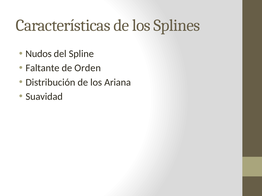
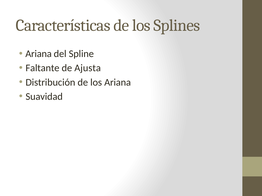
Nudos: Nudos -> Ariana (39, 54)
Orden: Orden -> Ajusta (88, 68)
